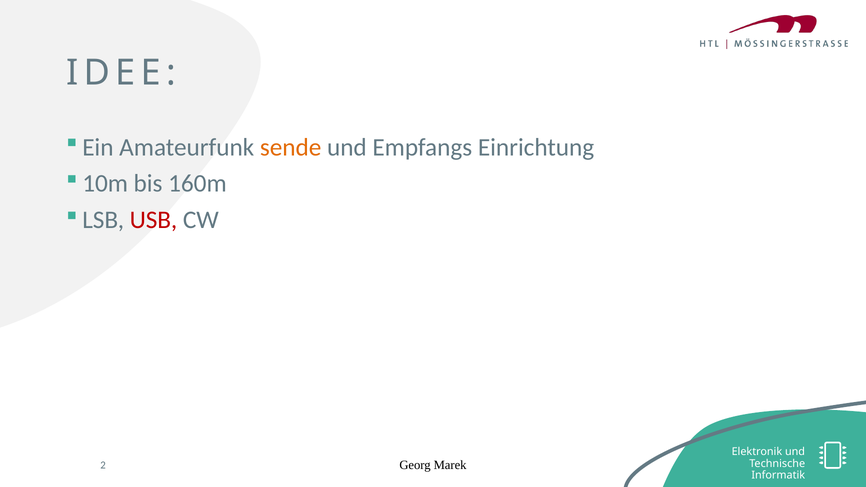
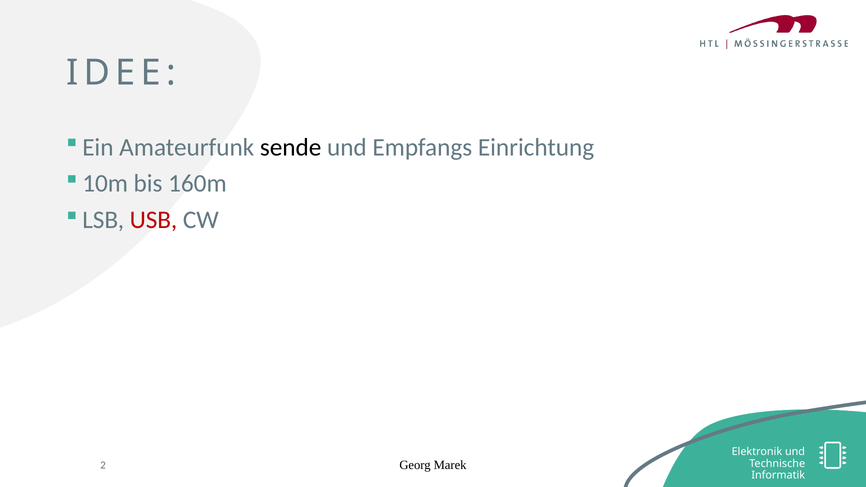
sende colour: orange -> black (291, 147)
